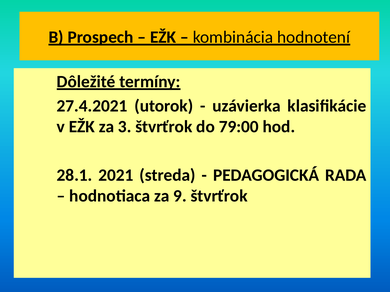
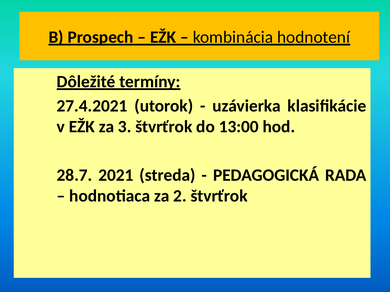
79:00: 79:00 -> 13:00 (239, 127)
28.1: 28.1 -> 28.7 (75, 176)
9: 9 -> 2 (180, 196)
